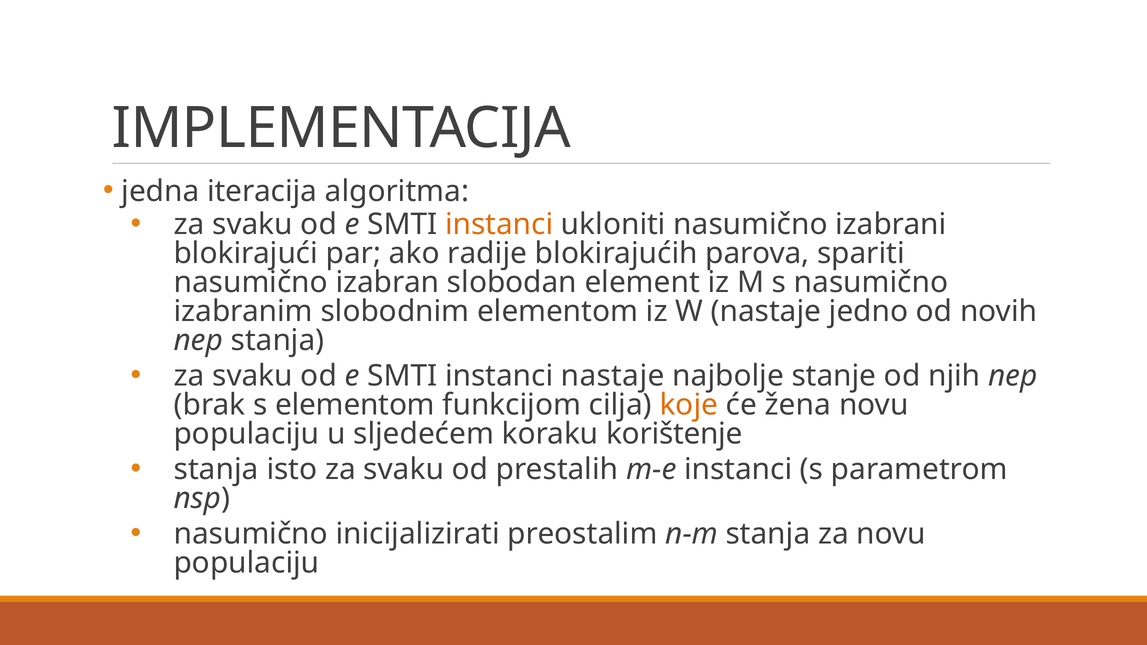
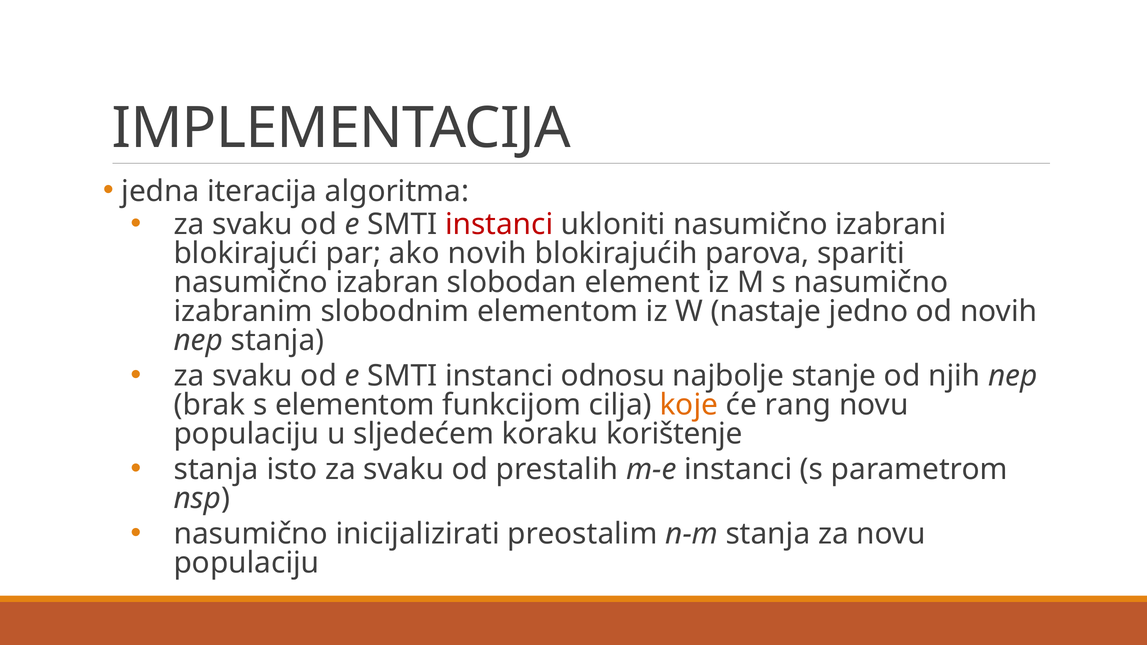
instanci colour: orange -> red (499, 225)
ako radije: radije -> novih (487, 254)
instanci nastaje: nastaje -> odnosu (613, 376)
žena: žena -> rang (798, 405)
